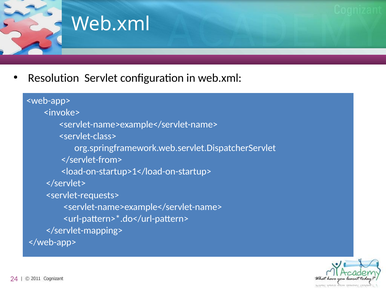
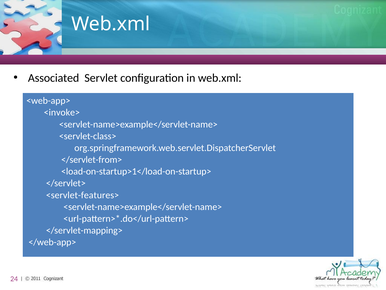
Resolution: Resolution -> Associated (54, 78)
<servlet-requests>: <servlet-requests> -> <servlet-features> (82, 195)
